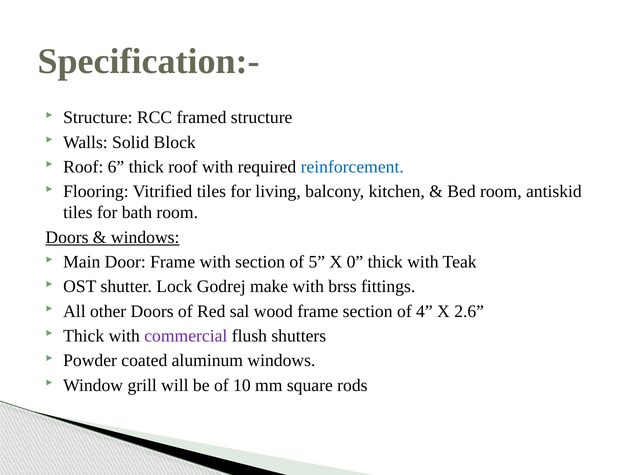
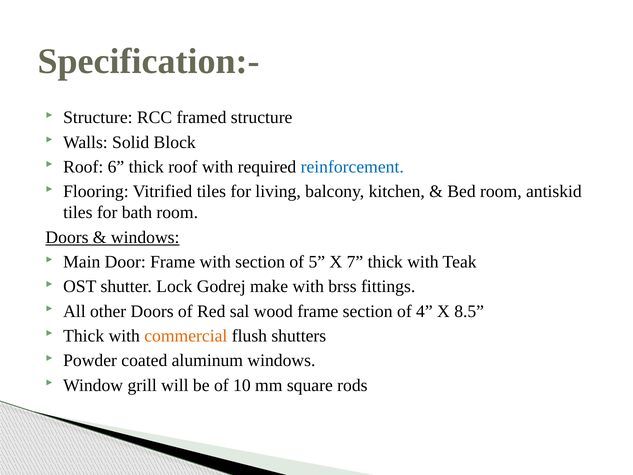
0: 0 -> 7 (355, 262)
2.6: 2.6 -> 8.5 (469, 311)
commercial colour: purple -> orange (186, 336)
